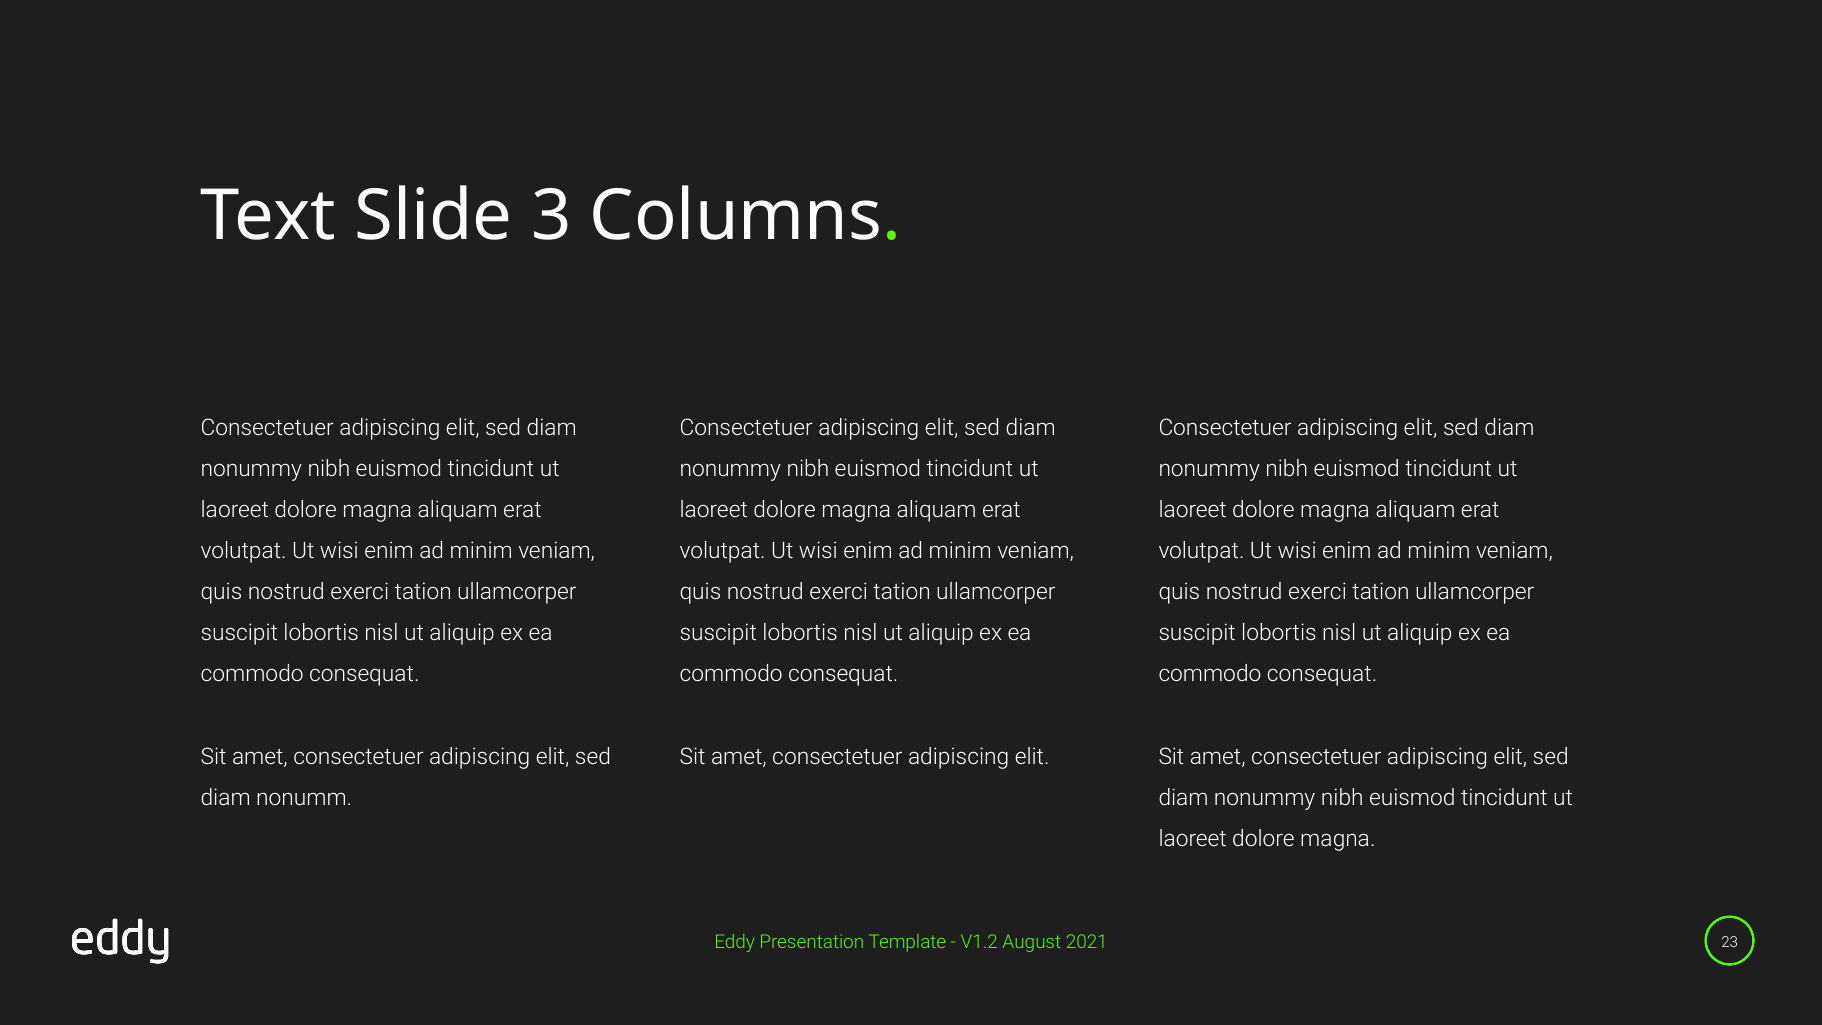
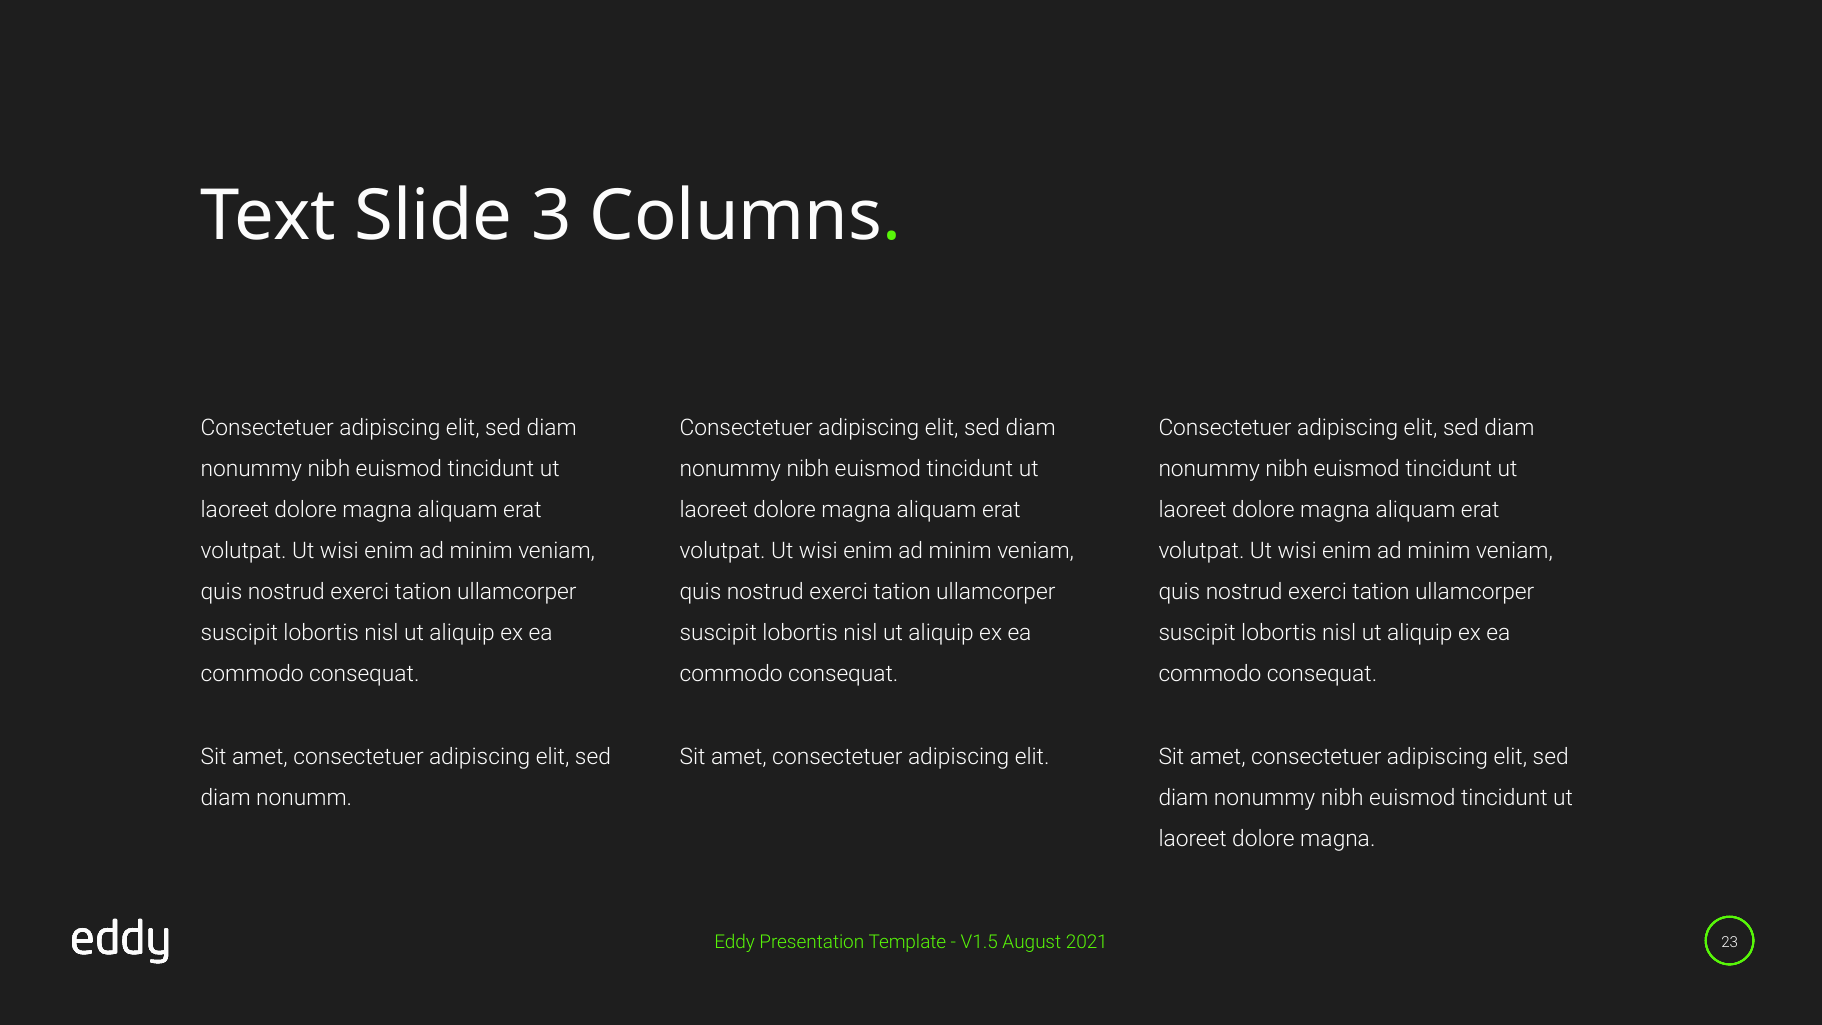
V1.2: V1.2 -> V1.5 (979, 942)
